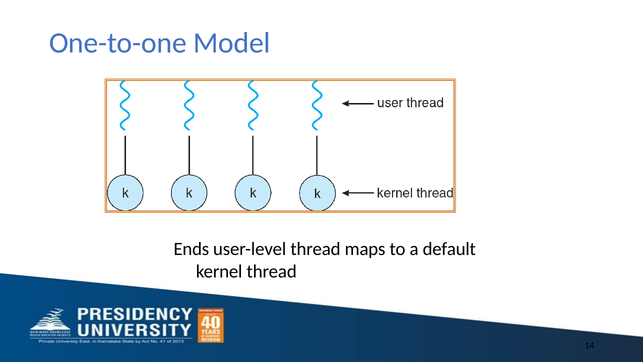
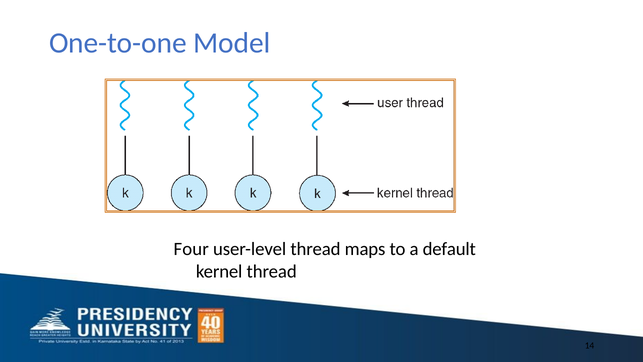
Ends: Ends -> Four (191, 249)
